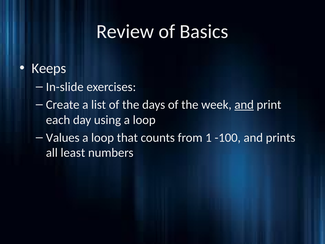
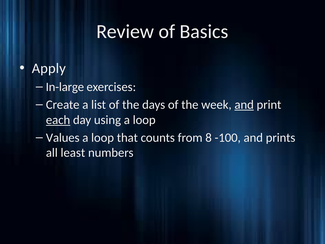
Keeps: Keeps -> Apply (49, 68)
In-slide: In-slide -> In-large (65, 87)
each underline: none -> present (58, 120)
1: 1 -> 8 (209, 137)
